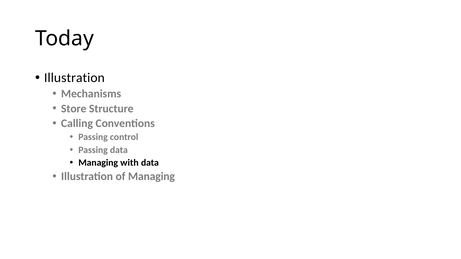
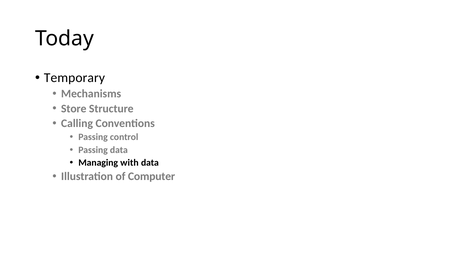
Illustration: Illustration -> Temporary (74, 78)
of Managing: Managing -> Computer (152, 177)
